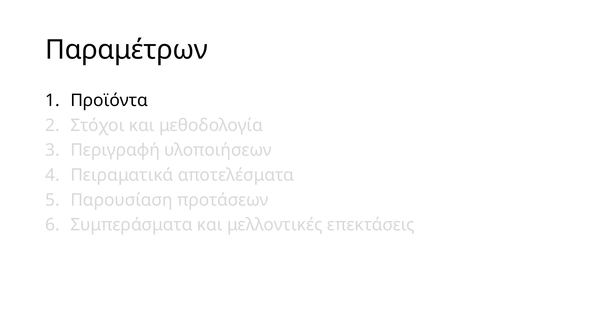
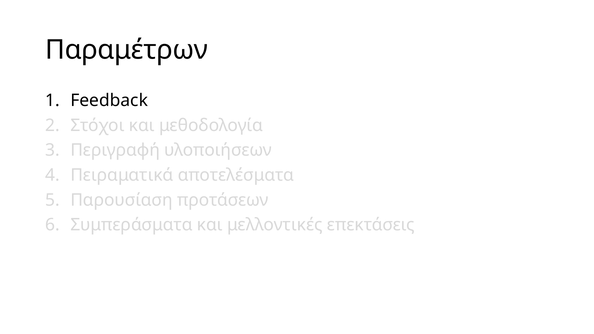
Προϊόντα: Προϊόντα -> Feedback (109, 100)
